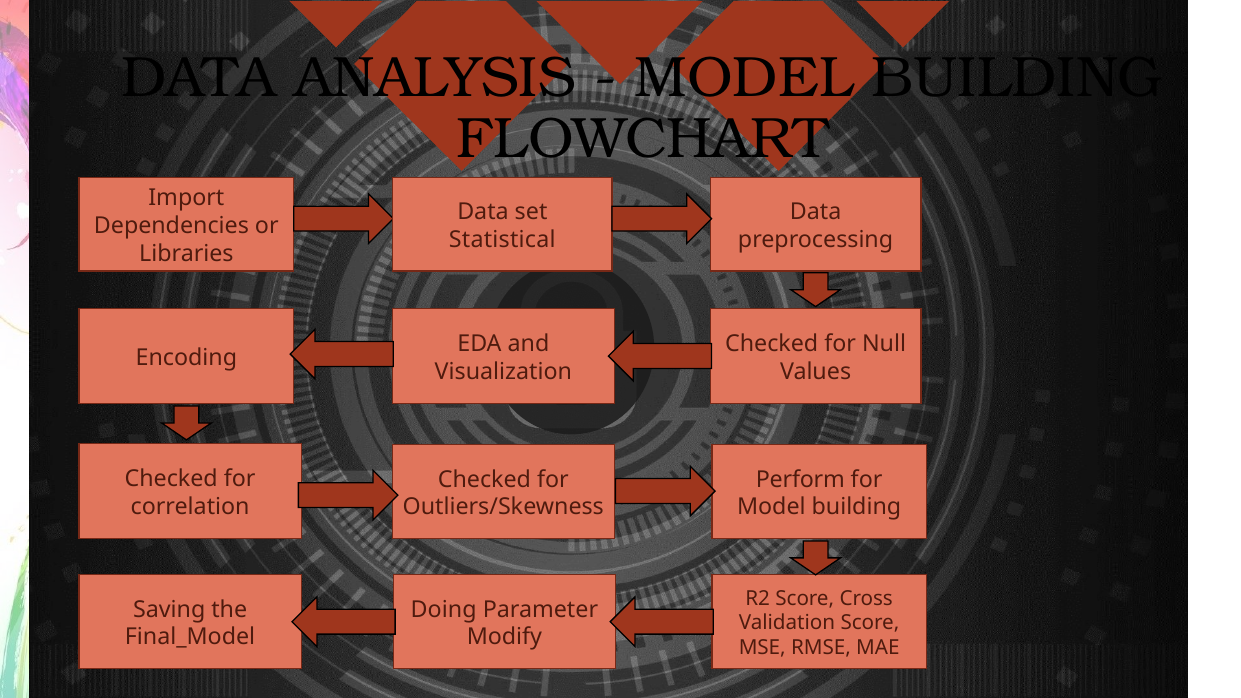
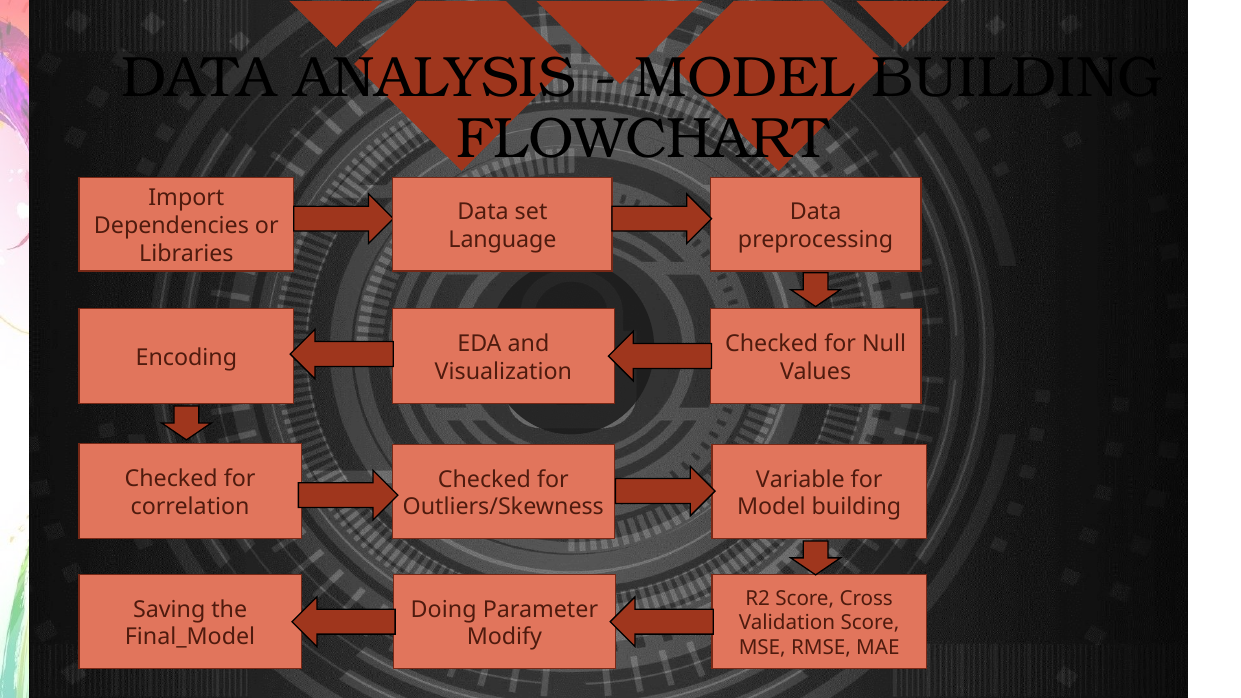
Statistical: Statistical -> Language (502, 240)
Perform: Perform -> Variable (800, 479)
